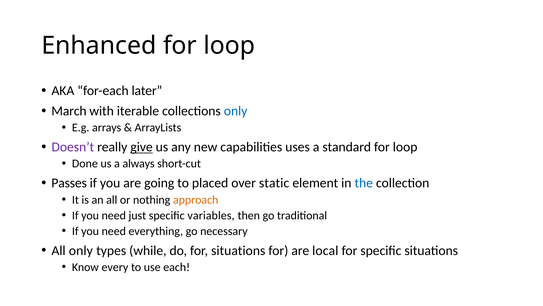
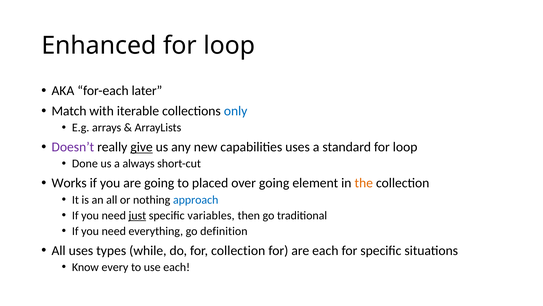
March: March -> Match (69, 111)
Passes: Passes -> Works (69, 183)
over static: static -> going (274, 183)
the colour: blue -> orange (364, 183)
approach colour: orange -> blue (196, 199)
just underline: none -> present (137, 215)
necessary: necessary -> definition (224, 231)
All only: only -> uses (81, 250)
for situations: situations -> collection (238, 250)
are local: local -> each (325, 250)
